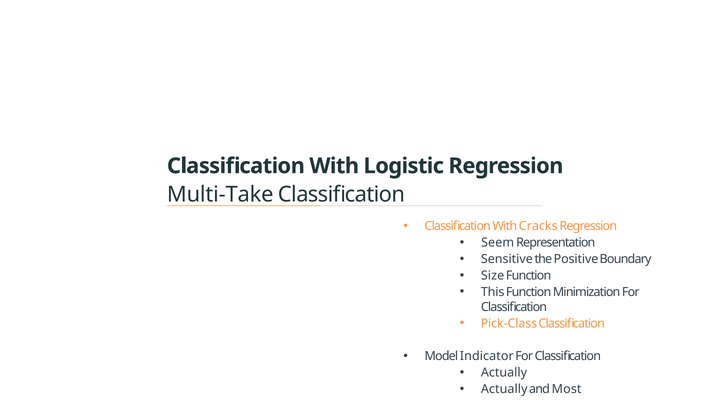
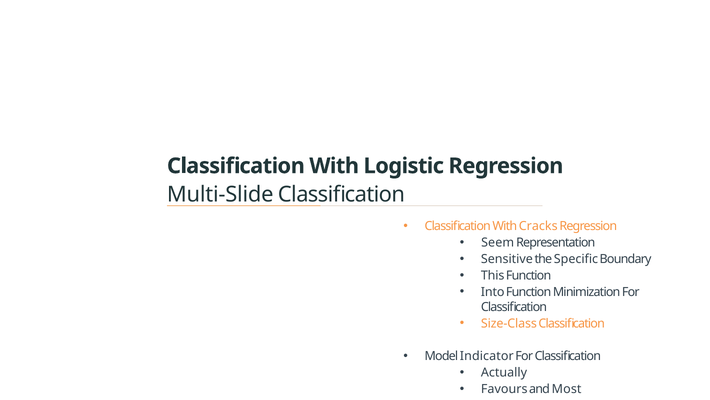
Multi-Take: Multi-Take -> Multi-Slide (220, 194)
Positive: Positive -> Specific (576, 259)
Size: Size -> This (493, 275)
This: This -> Into (493, 292)
Pick-Class: Pick-Class -> Size-Class (509, 323)
Actually: Actually -> Favours (504, 389)
